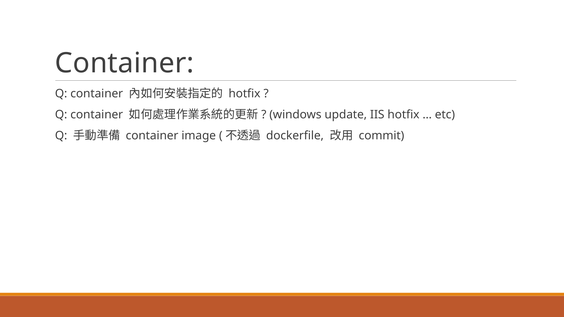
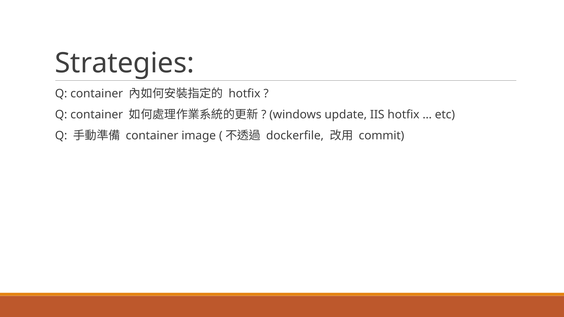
Container: Container -> Strategies (125, 63)
